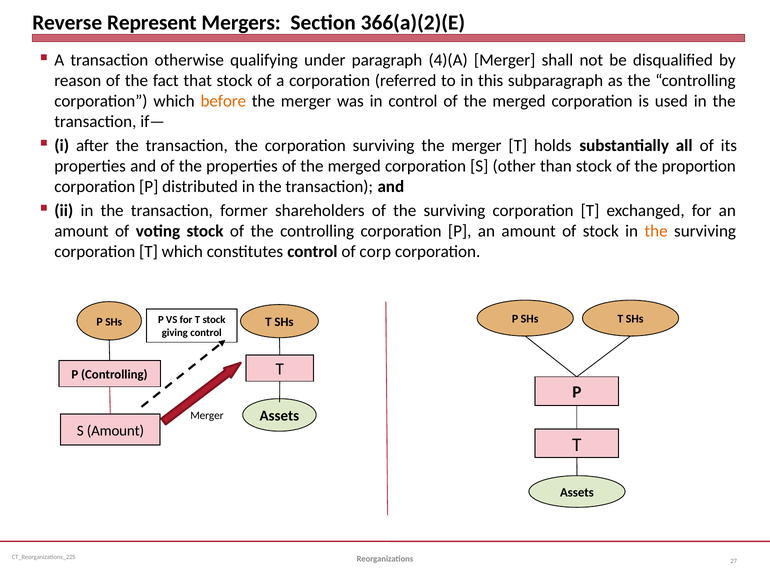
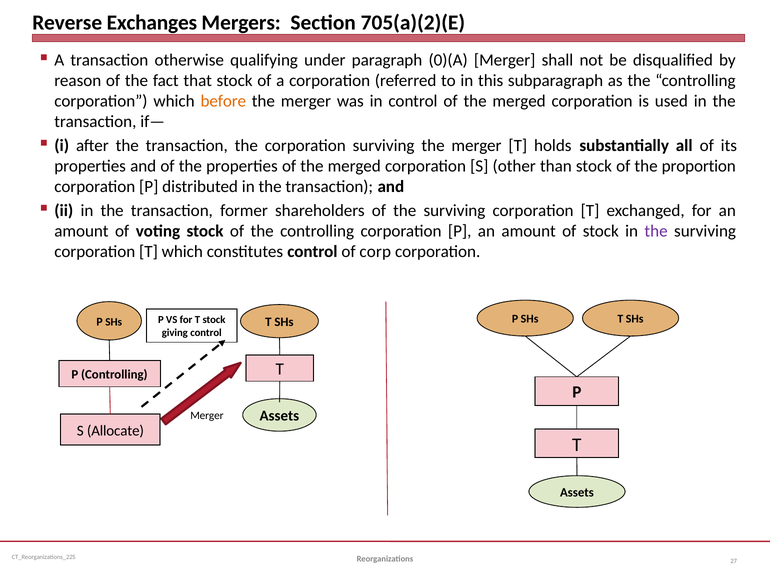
Represent: Represent -> Exchanges (152, 23)
366(a)(2)(E: 366(a)(2)(E -> 705(a)(2)(E (413, 23)
4)(A: 4)(A -> 0)(A (448, 60)
the colour: orange -> purple (656, 231)
S Amount: Amount -> Allocate (115, 430)
